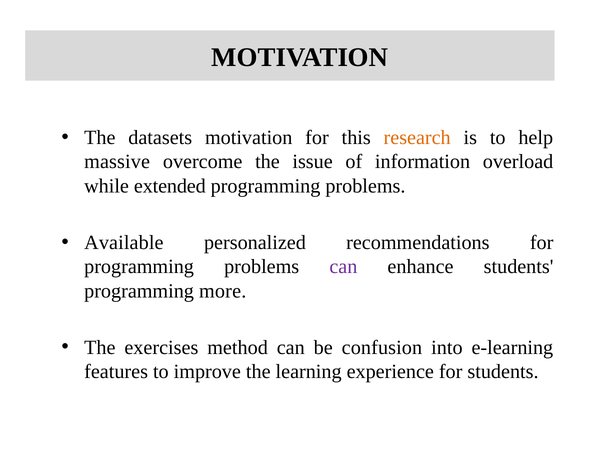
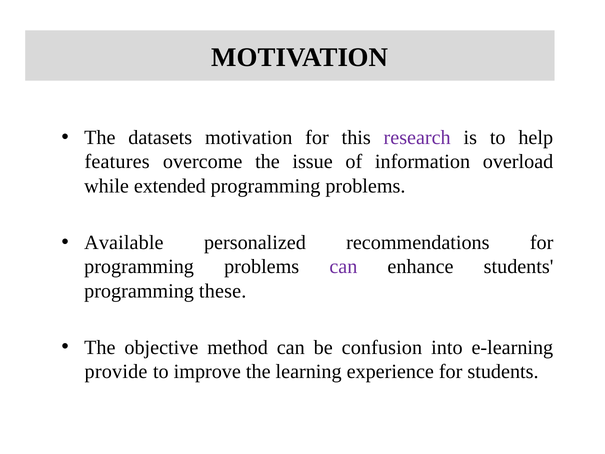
research colour: orange -> purple (417, 138)
massive: massive -> features (117, 162)
more: more -> these (223, 291)
exercises: exercises -> objective (161, 347)
features: features -> provide (116, 371)
